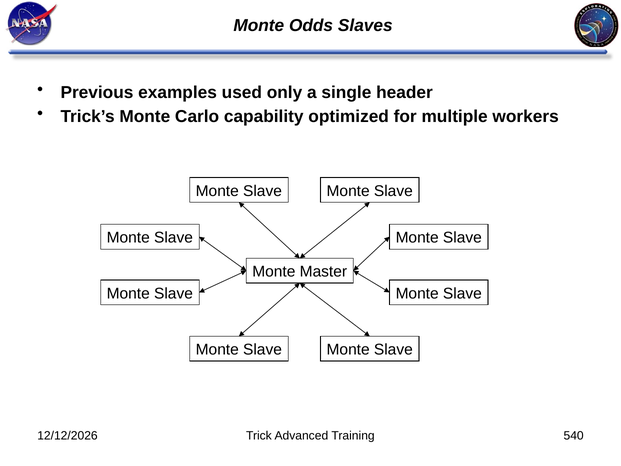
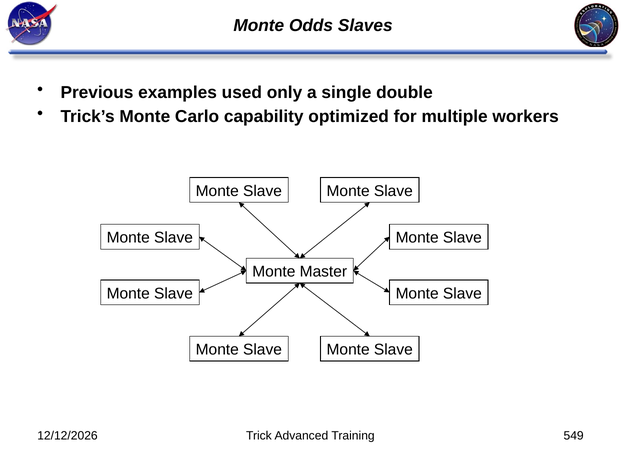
header: header -> double (404, 92)
540: 540 -> 549 (574, 435)
